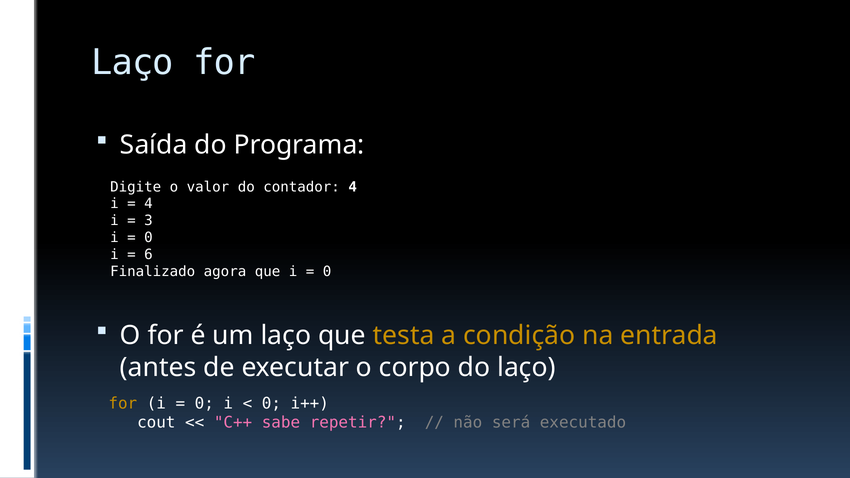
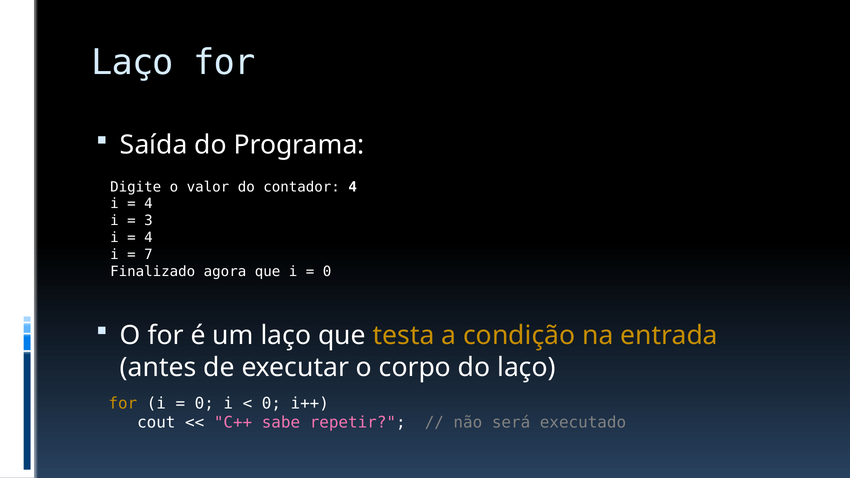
0: 0 -> 4 (148, 238)
6: 6 -> 7 (148, 255)
